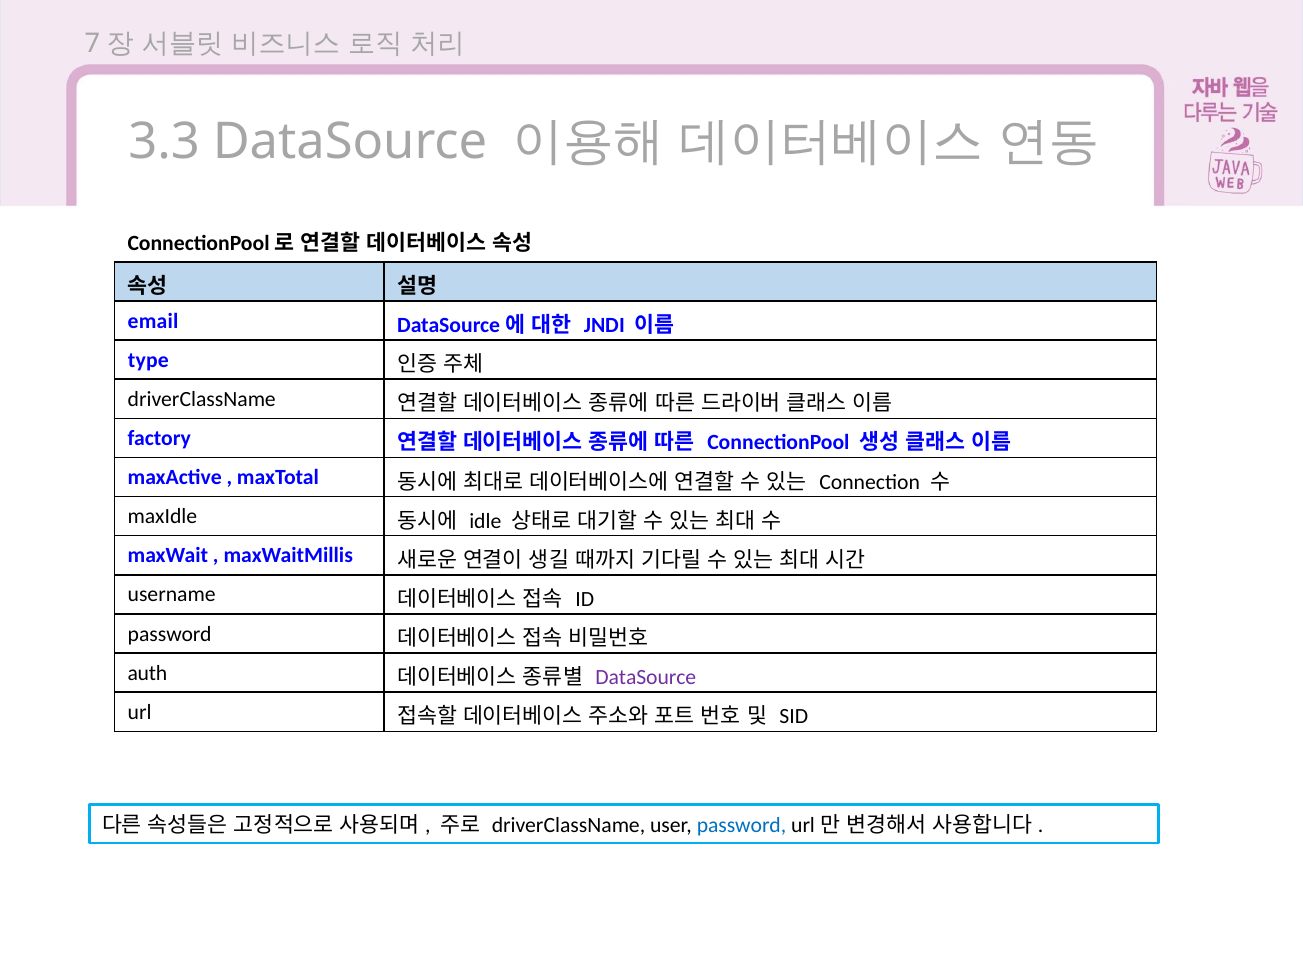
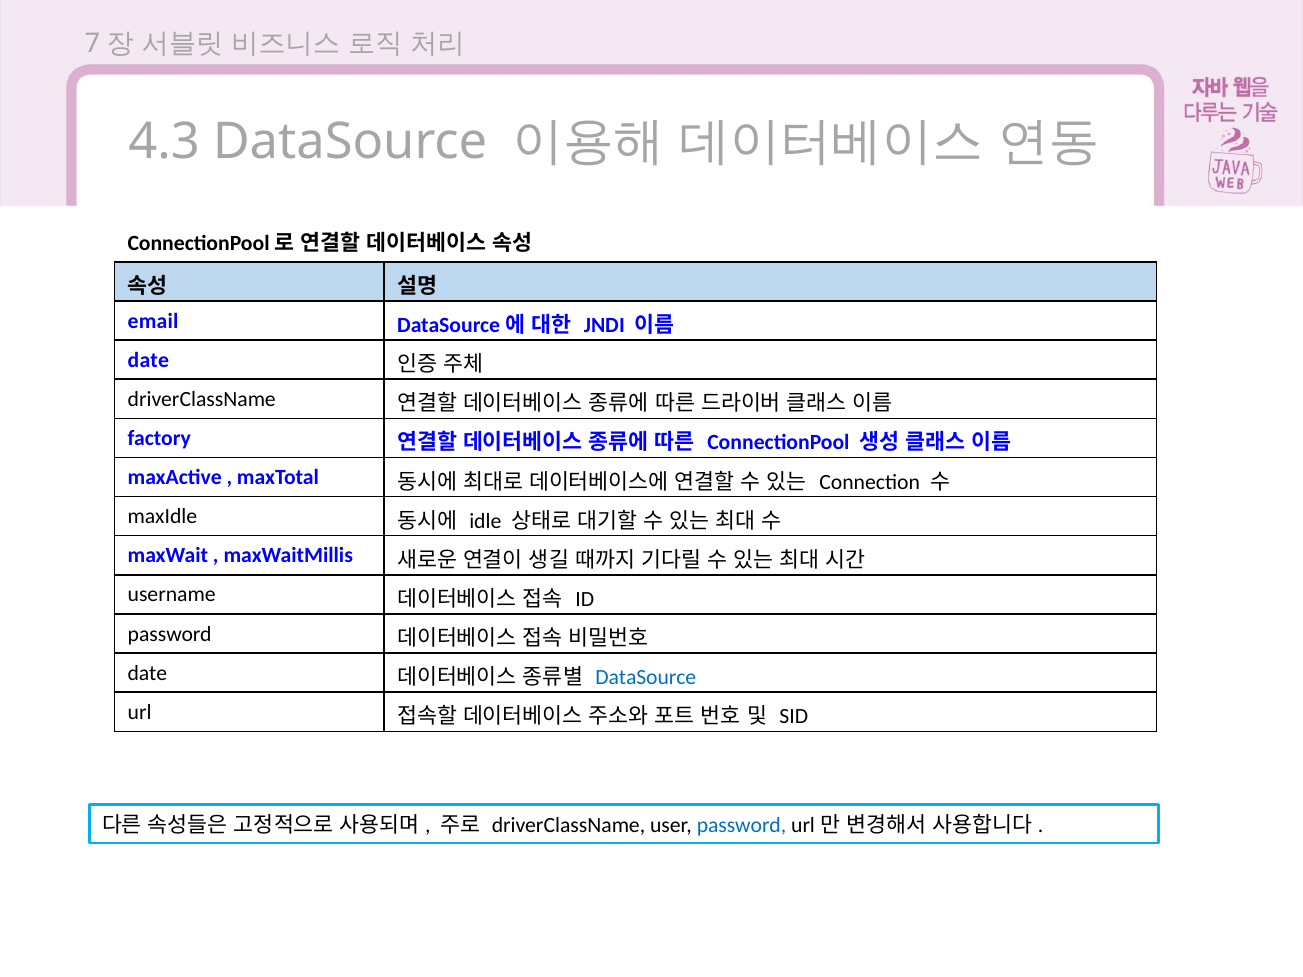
3.3: 3.3 -> 4.3 (164, 142)
type: type -> date (148, 360)
auth: auth -> date (147, 673)
DataSource colour: purple -> blue (646, 678)
